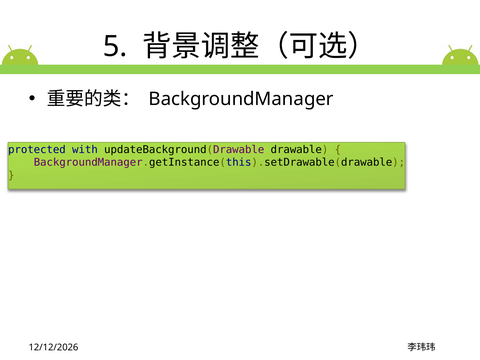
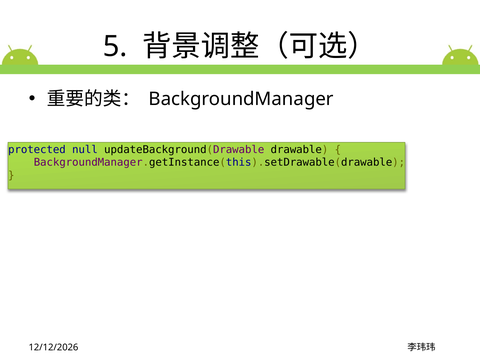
with: with -> null (85, 150)
